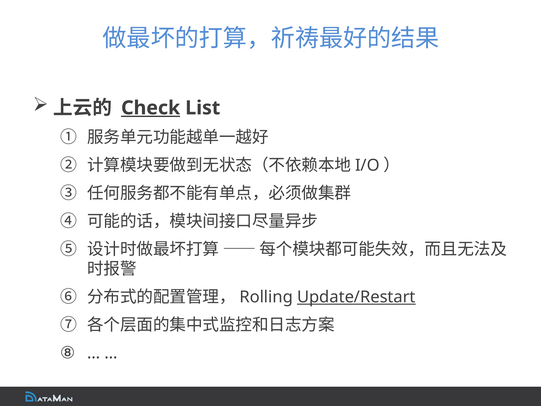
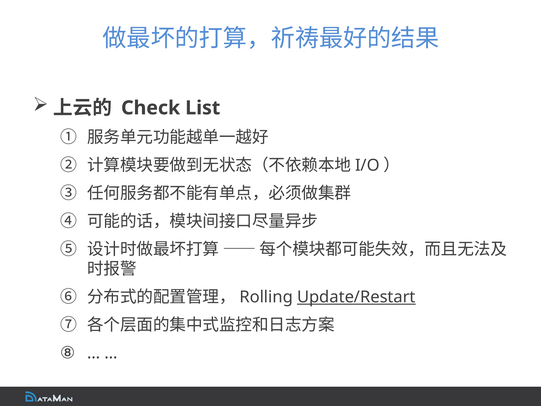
Check underline: present -> none (151, 108)
